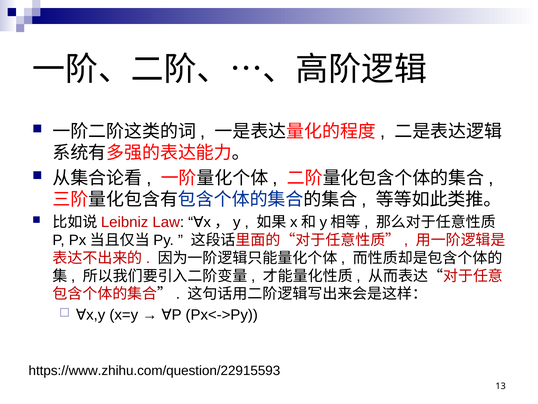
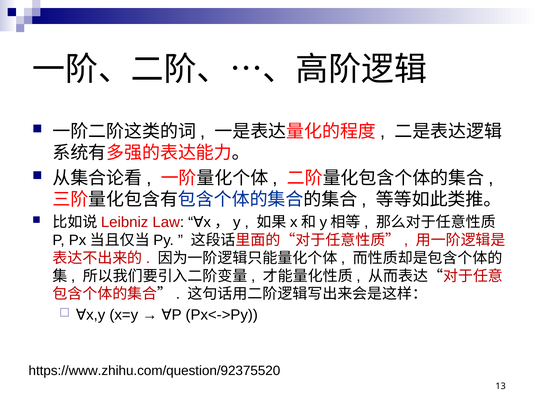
https://www.zhihu.com/question/22915593: https://www.zhihu.com/question/22915593 -> https://www.zhihu.com/question/92375520 (154, 370)
